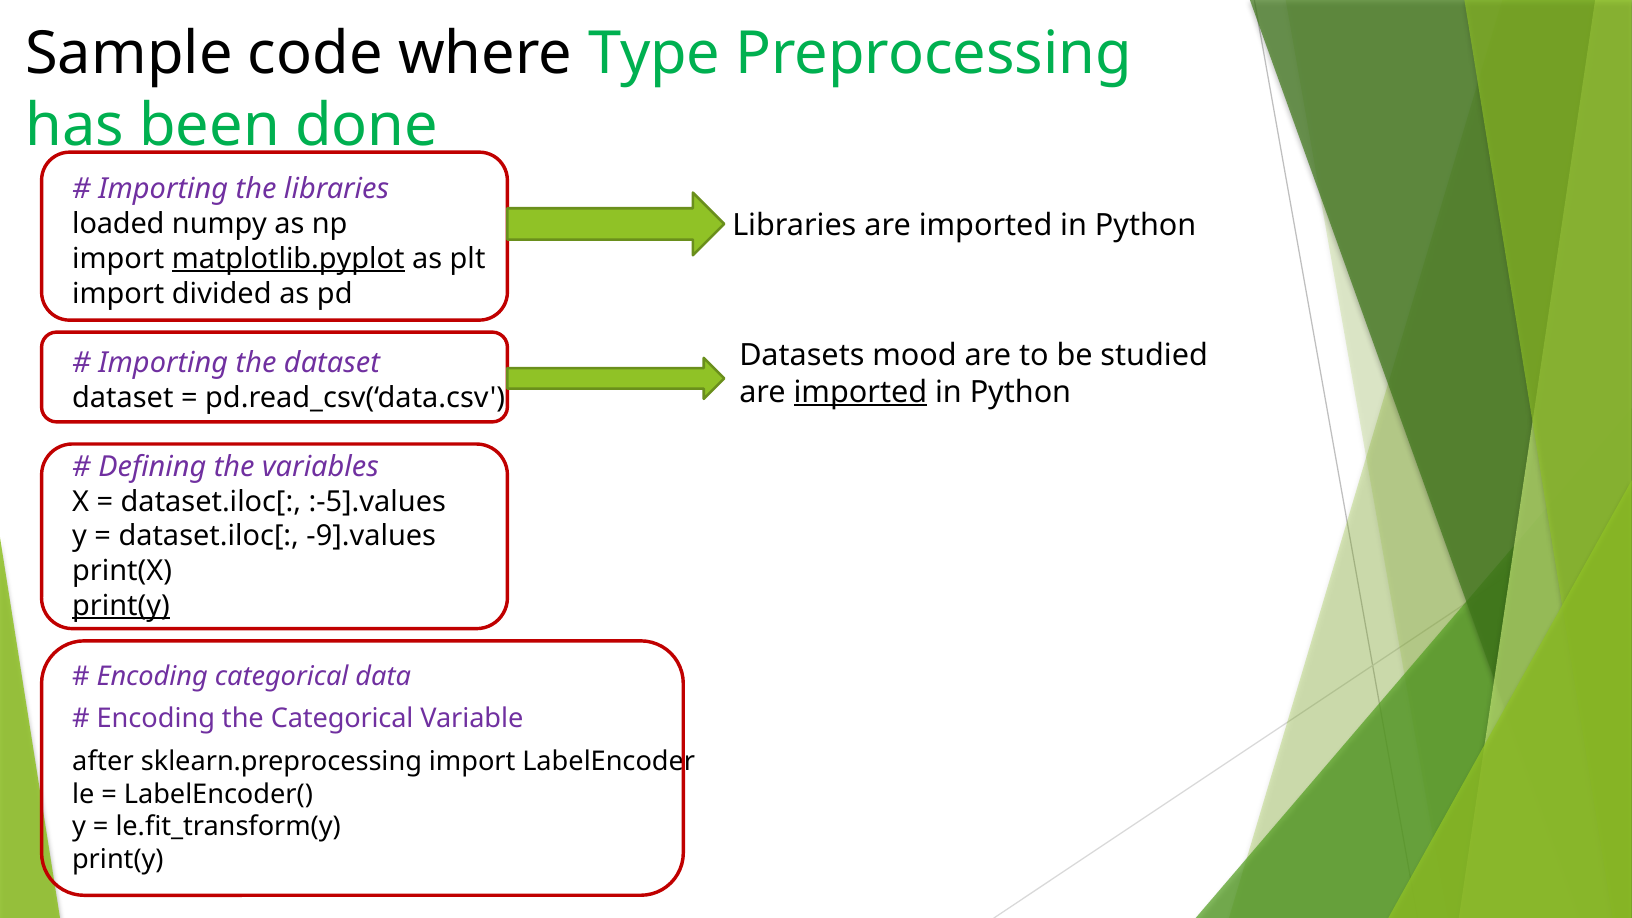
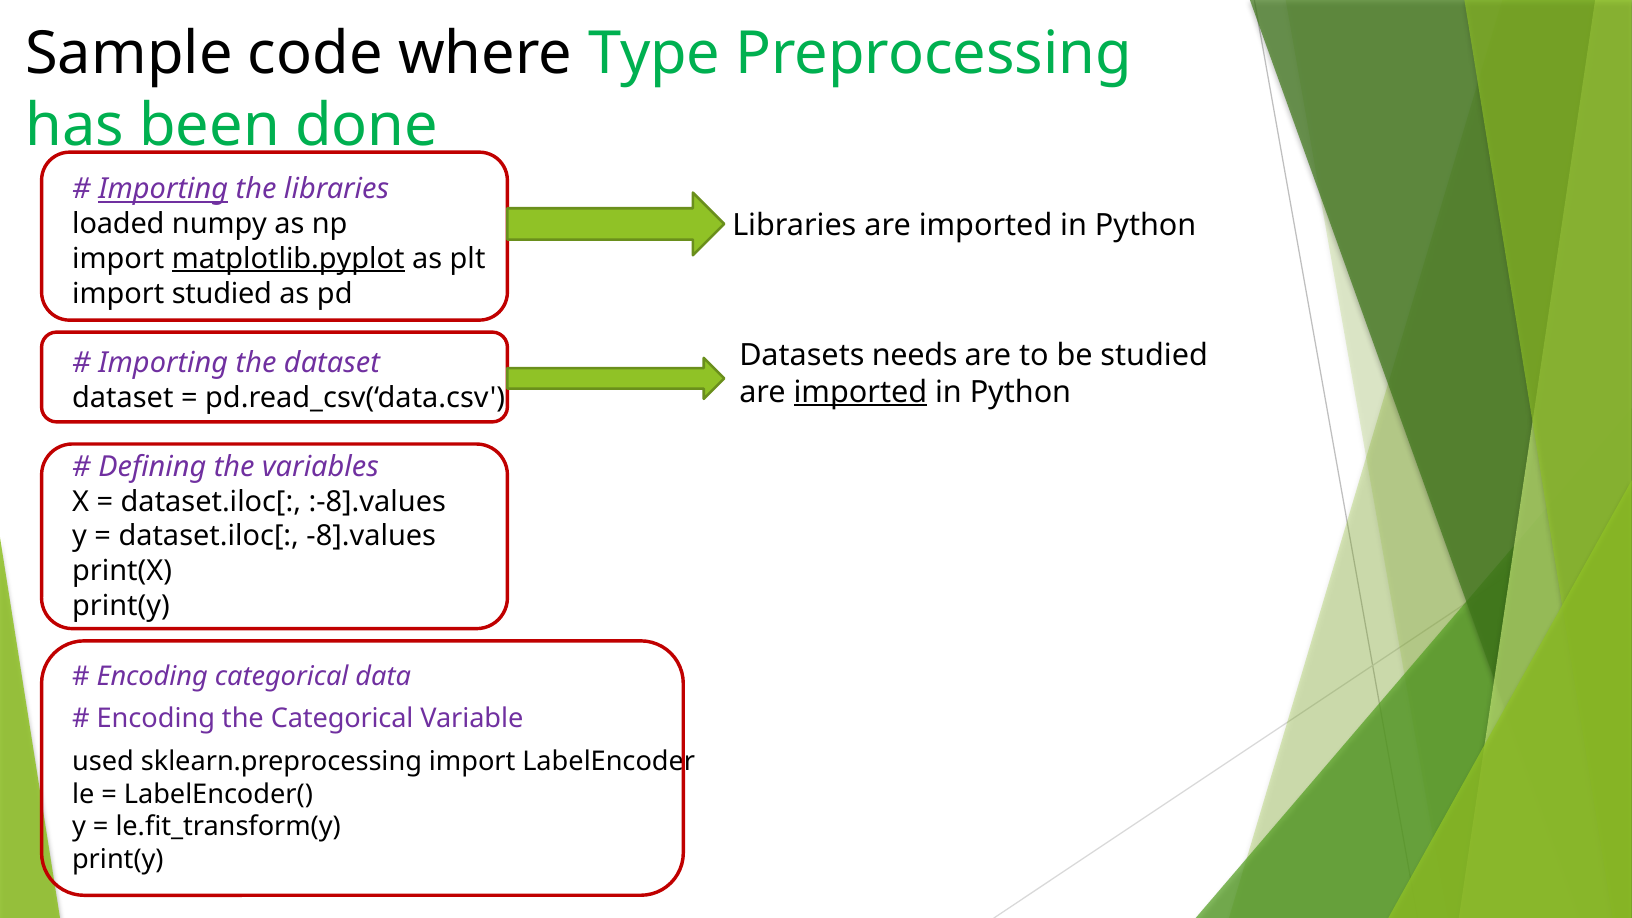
Importing underline: none -> present (163, 189)
import divided: divided -> studied (222, 294)
mood: mood -> needs (915, 355)
:-5].values: :-5].values -> :-8].values (377, 502)
-9].values: -9].values -> -8].values (371, 536)
print(y underline: present -> none (121, 606)
after: after -> used (103, 762)
